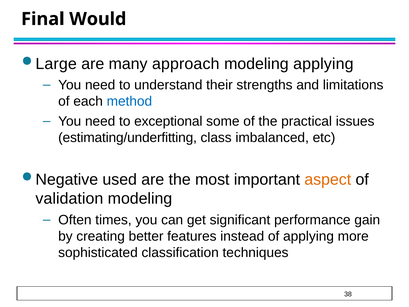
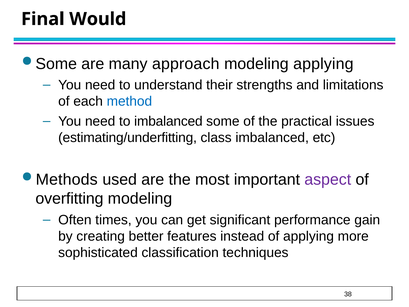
Large: Large -> Some (56, 64)
to exceptional: exceptional -> imbalanced (168, 121)
Negative: Negative -> Methods (67, 179)
aspect colour: orange -> purple (328, 179)
validation: validation -> overfitting (69, 199)
